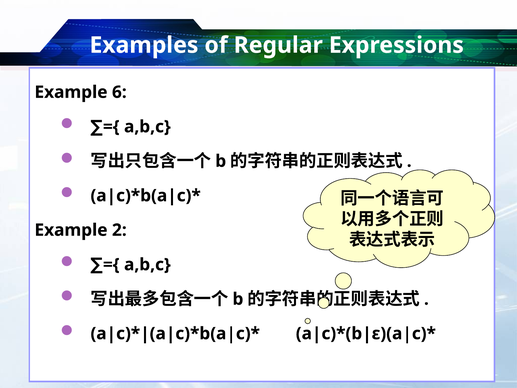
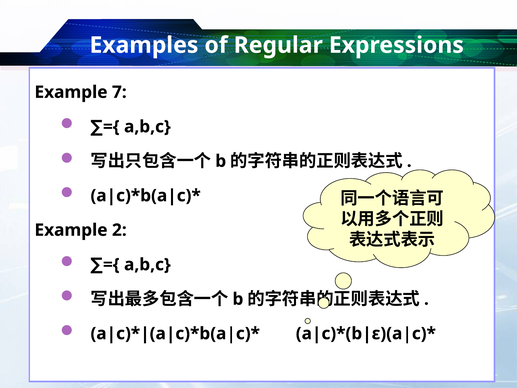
6: 6 -> 7 (119, 92)
